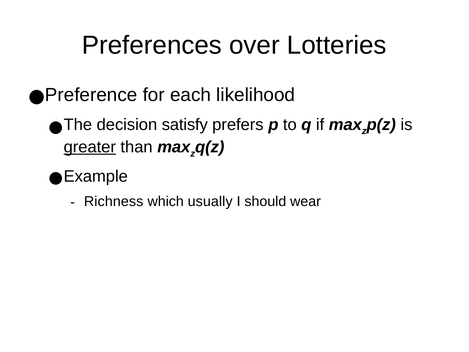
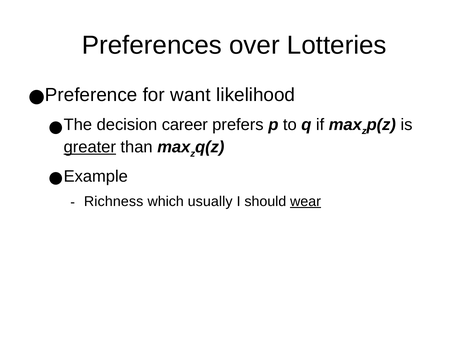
each: each -> want (190, 95)
satisfy: satisfy -> career (185, 124)
wear underline: none -> present (306, 201)
